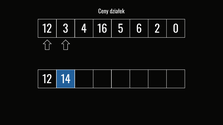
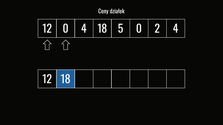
12 3: 3 -> 0 (66, 29)
4 16: 16 -> 18 (102, 29)
5 6: 6 -> 0 (139, 29)
2 0: 0 -> 4 (176, 29)
12 14: 14 -> 18 (66, 80)
